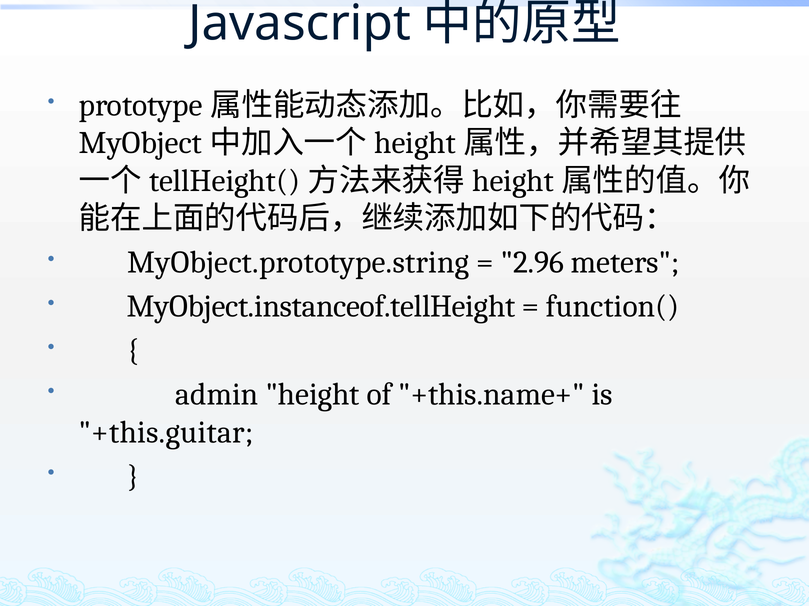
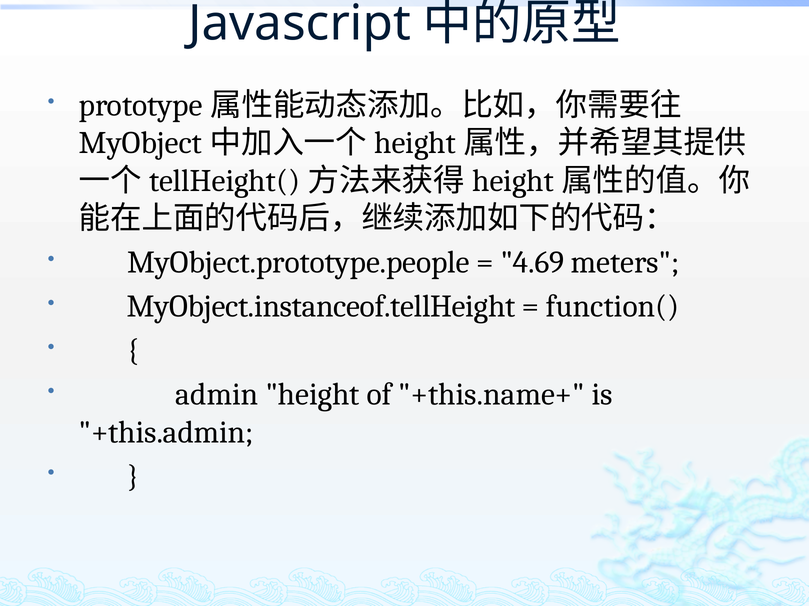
MyObject.prototype.string: MyObject.prototype.string -> MyObject.prototype.people (298, 263)
2.96: 2.96 -> 4.69 (532, 263)
+this.guitar: +this.guitar -> +this.admin (166, 433)
